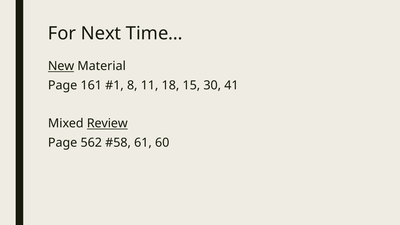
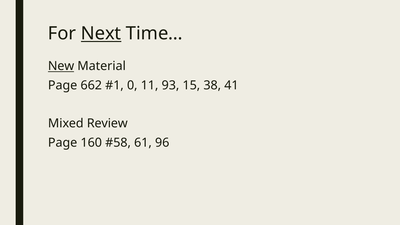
Next underline: none -> present (101, 34)
161: 161 -> 662 (91, 85)
8: 8 -> 0 (132, 85)
18: 18 -> 93 (170, 85)
30: 30 -> 38 (212, 85)
Review underline: present -> none (107, 124)
562: 562 -> 160 (91, 143)
60: 60 -> 96 (162, 143)
